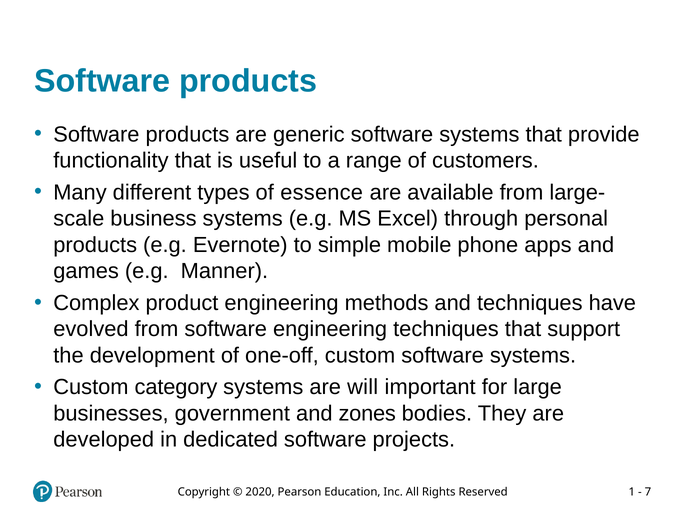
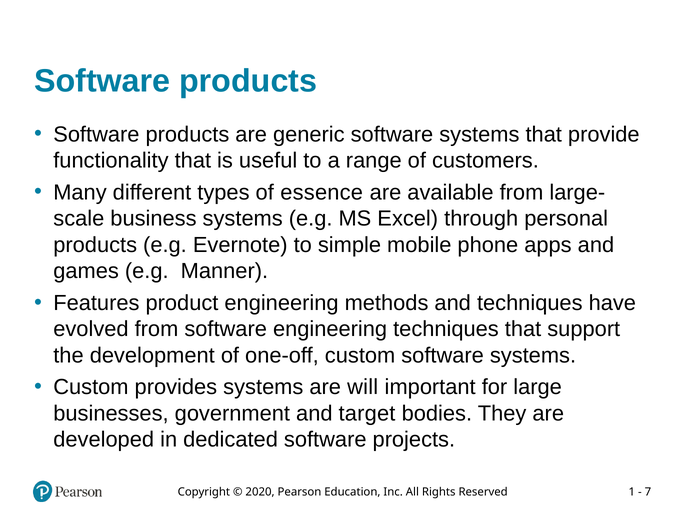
Complex: Complex -> Features (96, 303)
category: category -> provides (176, 387)
zones: zones -> target (367, 413)
